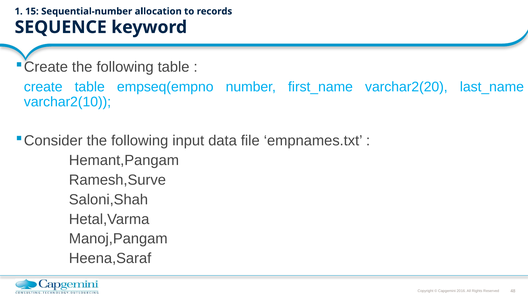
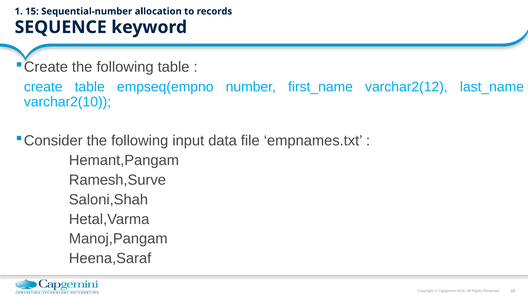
varchar2(20: varchar2(20 -> varchar2(12 (406, 87)
